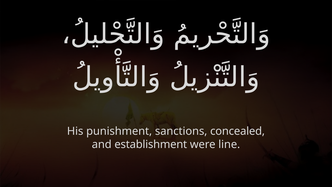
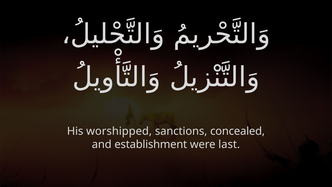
punishment: punishment -> worshipped (119, 131)
line: line -> last (229, 144)
